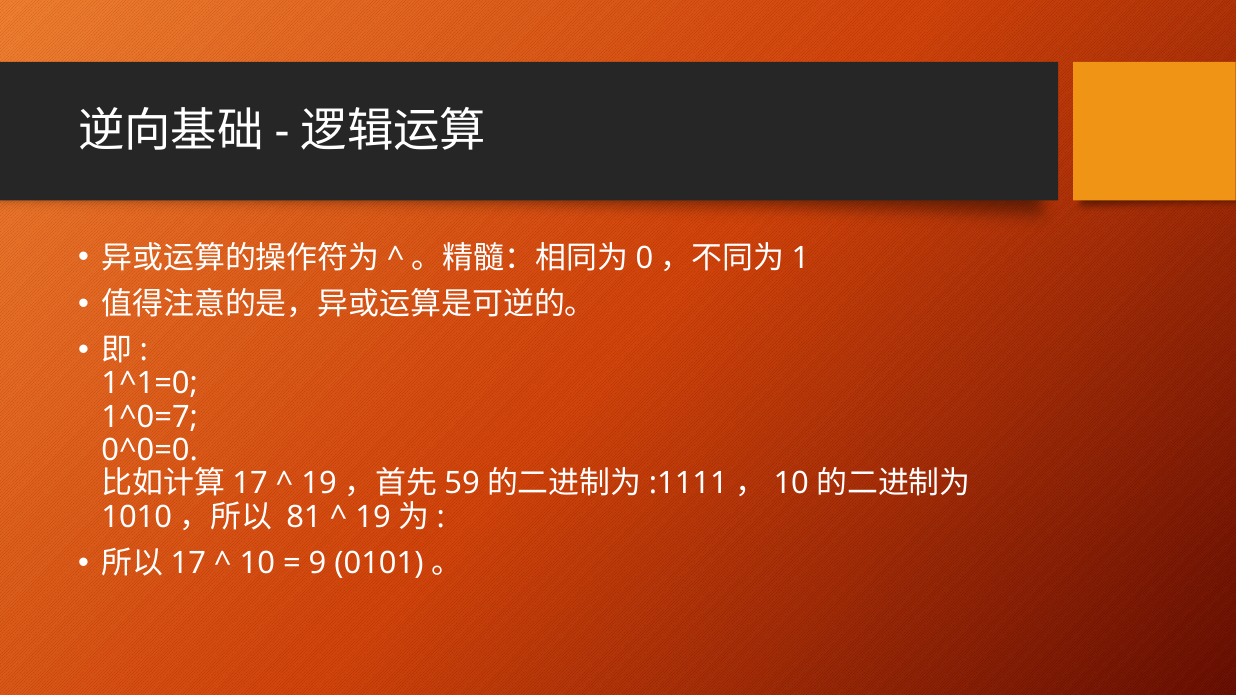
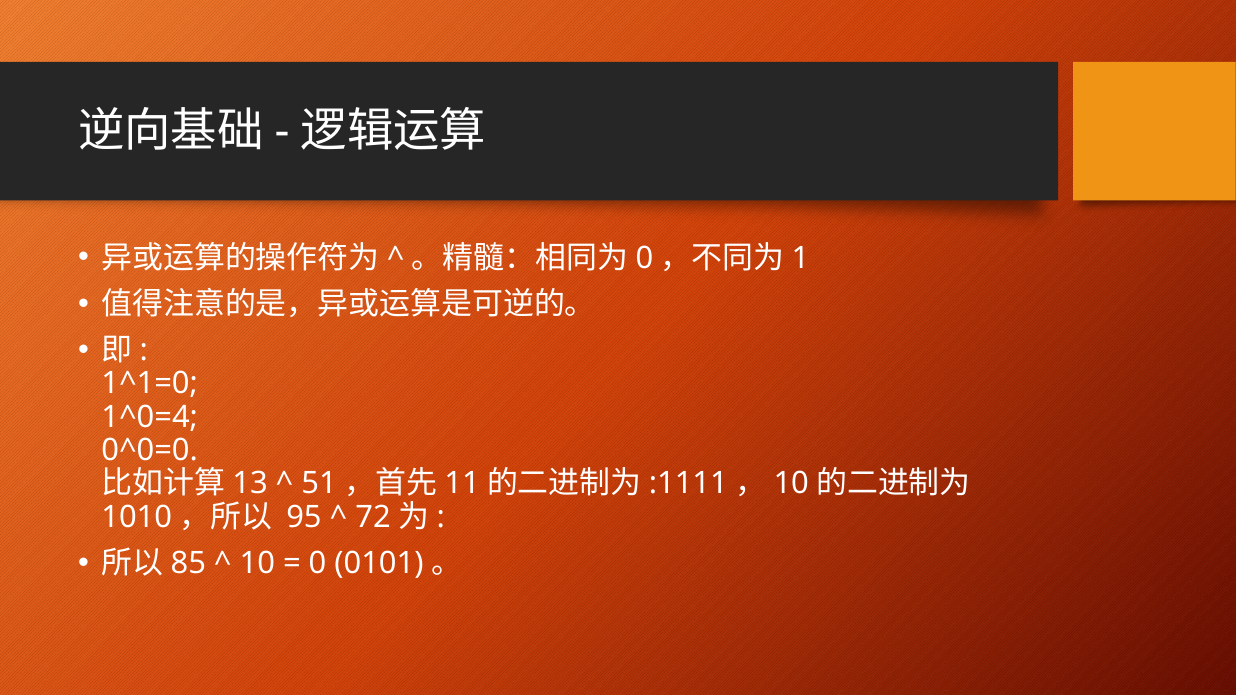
1^0=7: 1^0=7 -> 1^0=4 (150, 417)
17: 17 -> 13 (250, 484)
19: 19 -> 51 (319, 484)
59: 59 -> 11 (462, 484)
81: 81 -> 95 (304, 517)
19: 19 -> 72 (373, 517)
17: 17 -> 85 (188, 564)
9: 9 -> 0 (318, 564)
